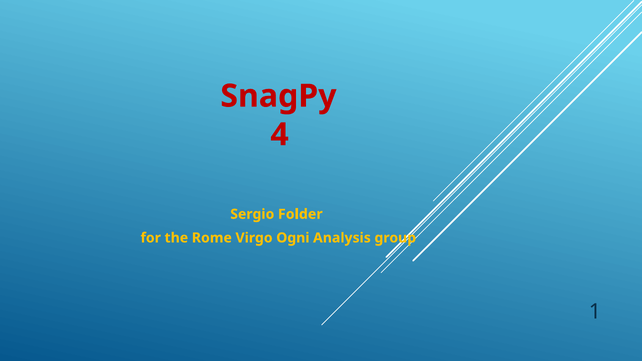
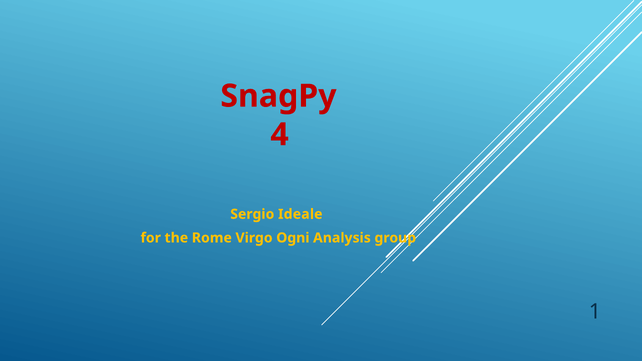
Folder: Folder -> Ideale (300, 214)
